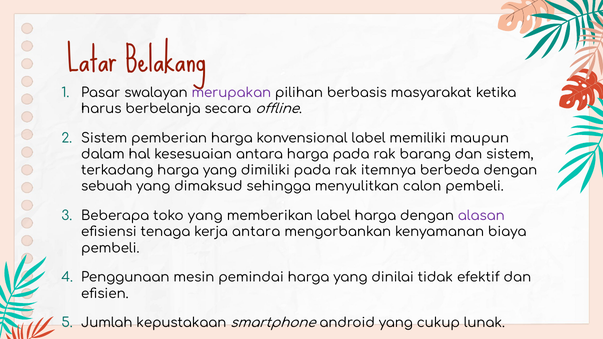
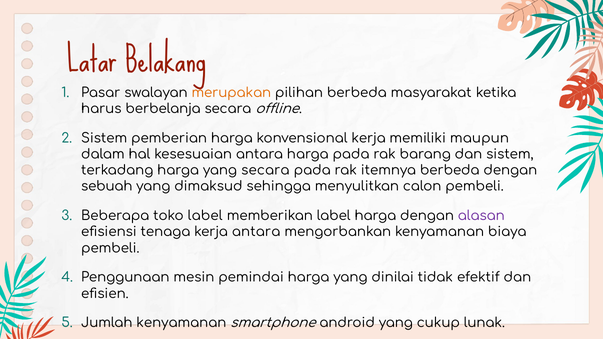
merupakan colour: purple -> orange (231, 93)
pilihan berbasis: berbasis -> berbeda (357, 93)
konvensional label: label -> kerja (369, 138)
yang dimiliki: dimiliki -> secara (265, 171)
toko yang: yang -> label (205, 216)
Jumlah kepustakaan: kepustakaan -> kenyamanan (181, 323)
